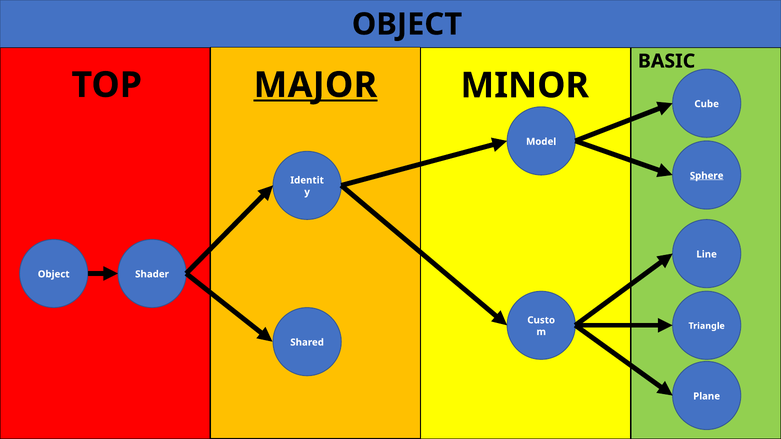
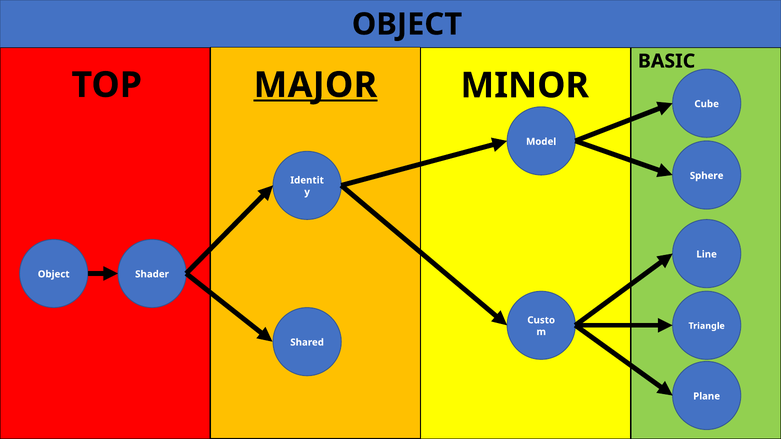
Sphere underline: present -> none (707, 176)
